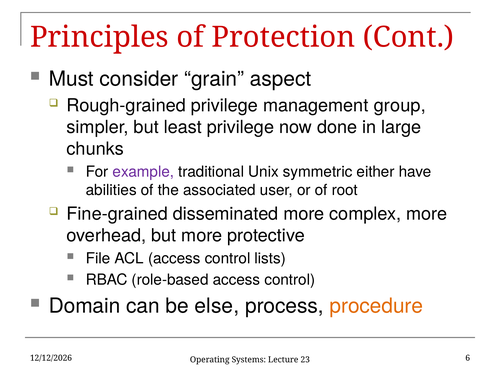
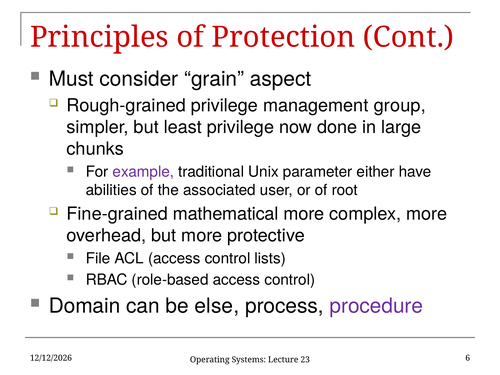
symmetric: symmetric -> parameter (318, 172)
disseminated: disseminated -> mathematical (226, 214)
procedure colour: orange -> purple (376, 306)
